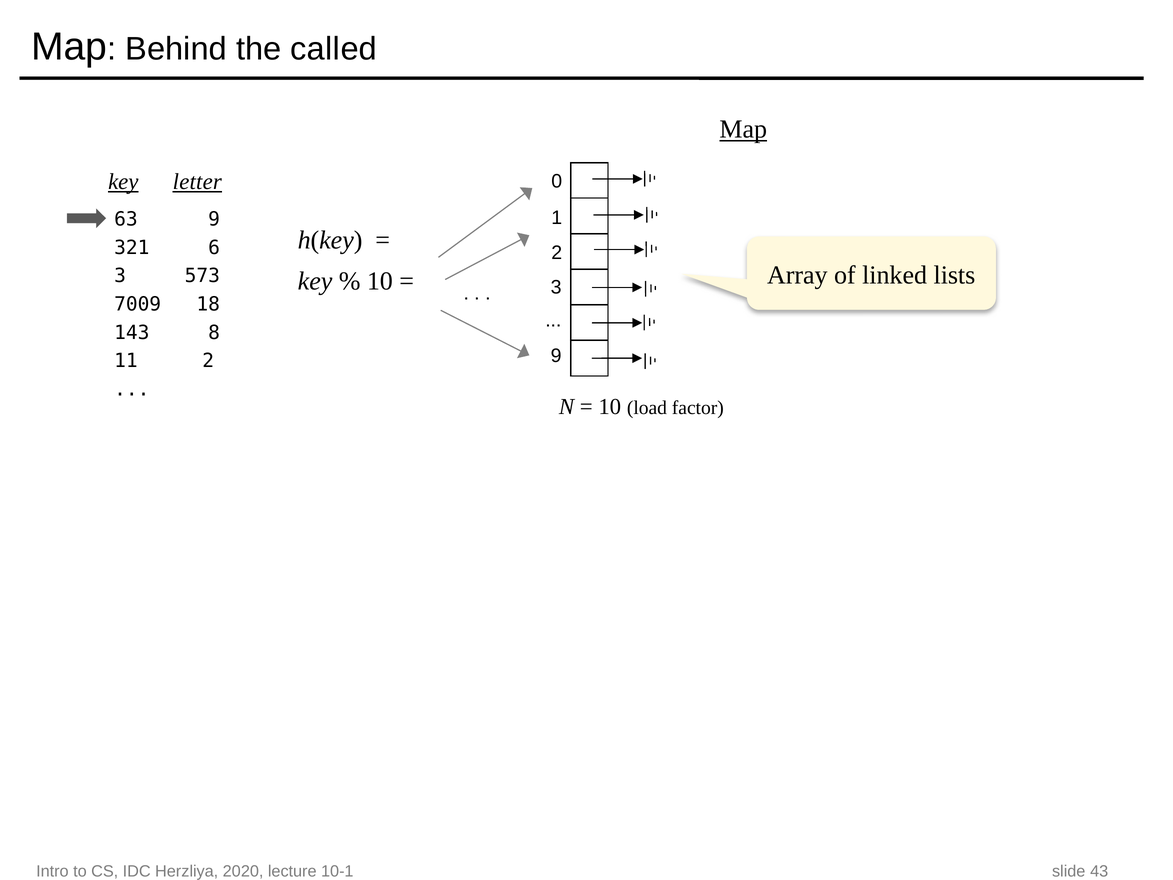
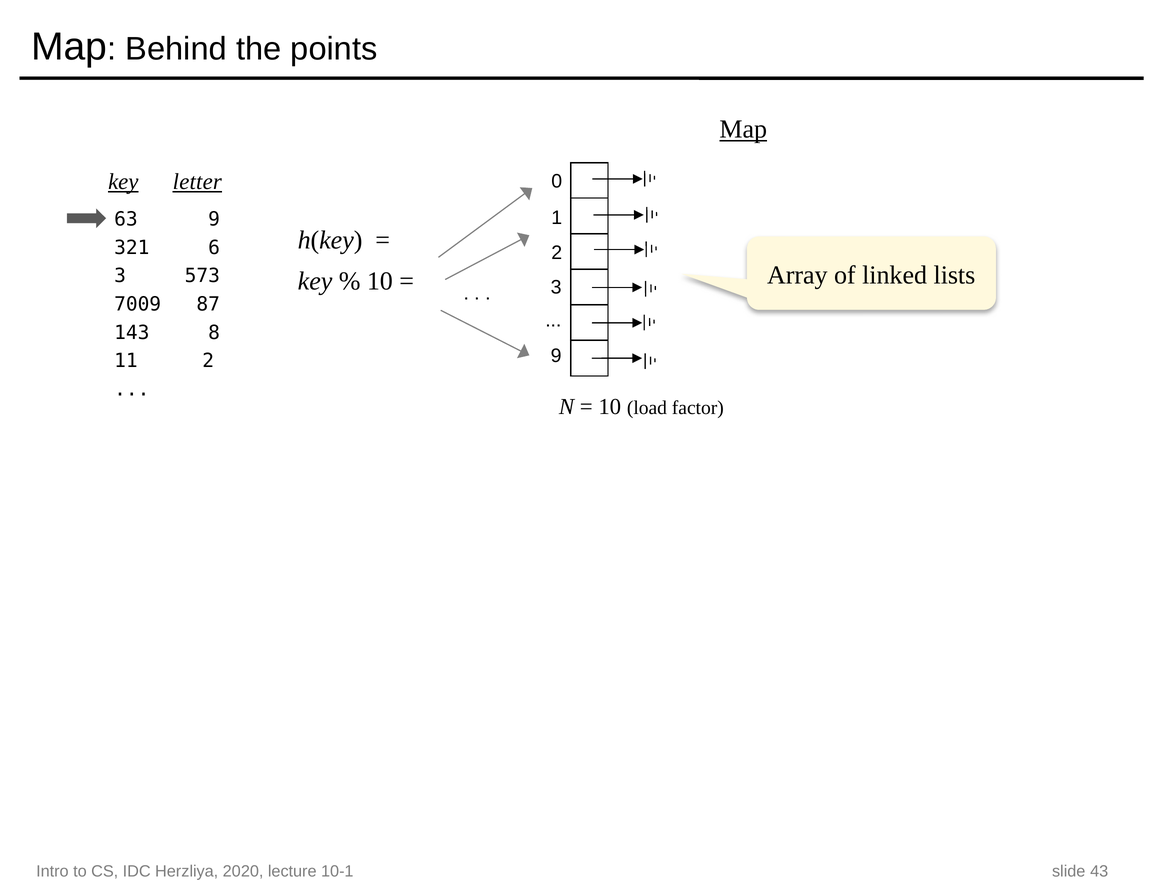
called: called -> points (334, 49)
18: 18 -> 87 (208, 304)
